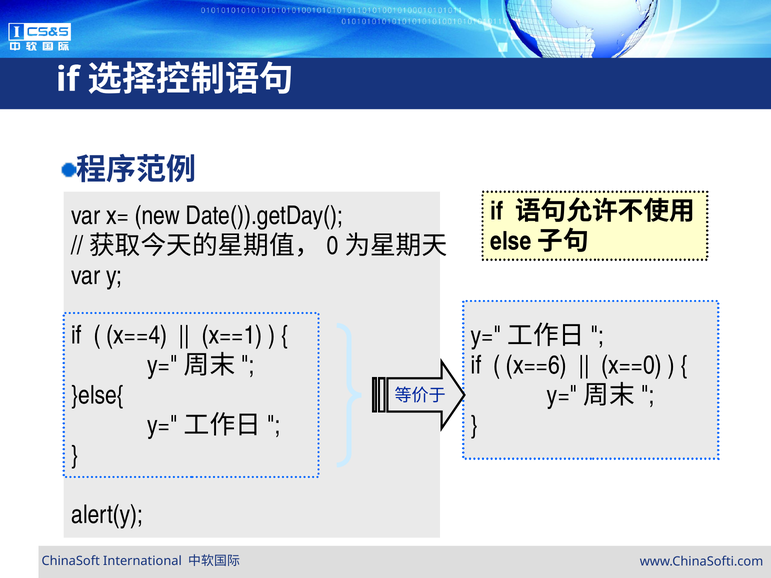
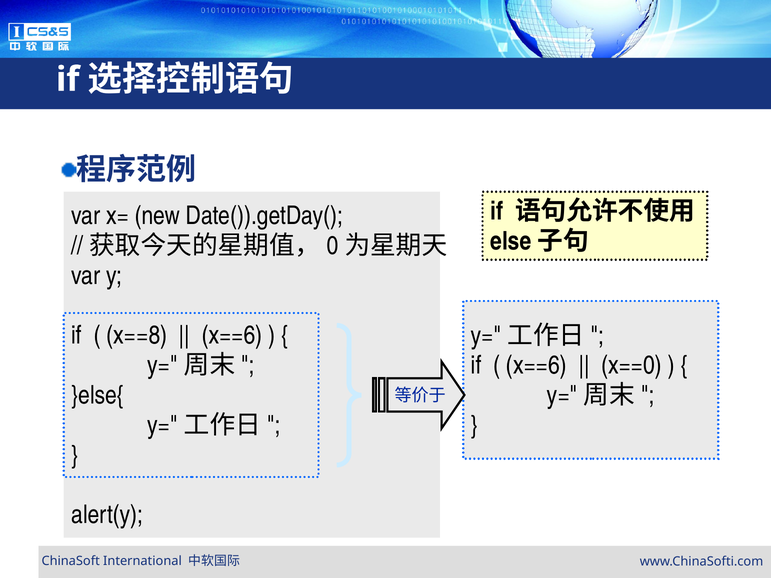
x==4: x==4 -> x==8 (137, 336)
x==1: x==1 -> x==6 (232, 336)
